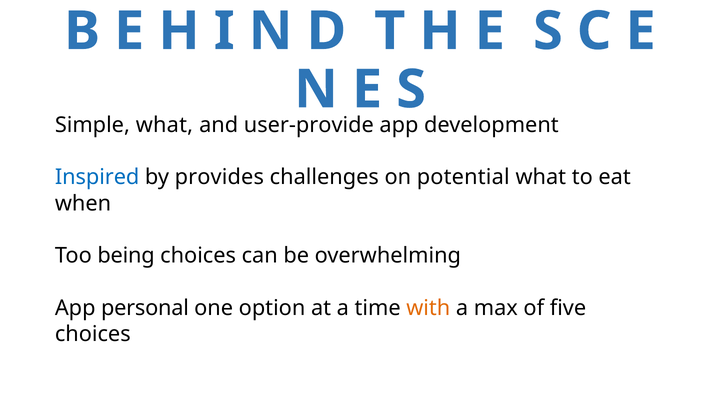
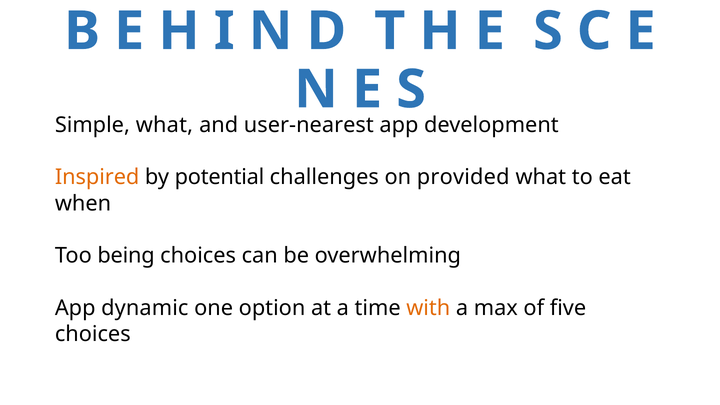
user-provide: user-provide -> user-nearest (309, 125)
Inspired colour: blue -> orange (97, 177)
provides: provides -> potential (219, 177)
potential: potential -> provided (463, 177)
personal: personal -> dynamic (145, 308)
